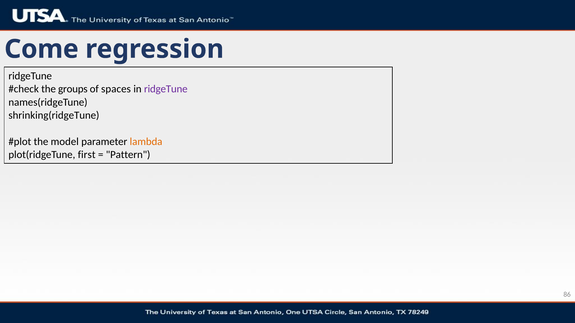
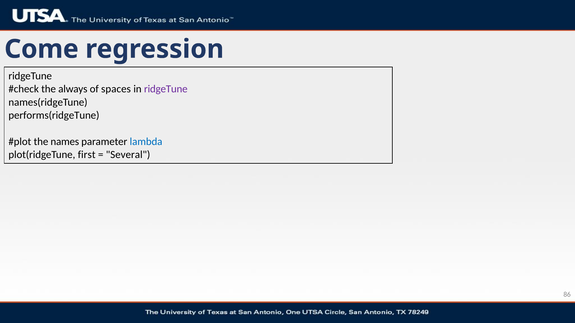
groups: groups -> always (73, 89)
shrinking(ridgeTune: shrinking(ridgeTune -> performs(ridgeTune (54, 115)
model: model -> names (65, 142)
lambda colour: orange -> blue (146, 142)
Pattern: Pattern -> Several (128, 155)
